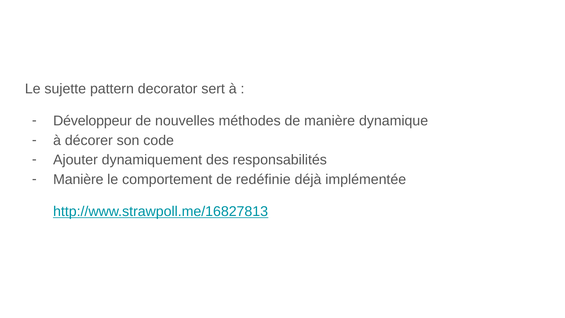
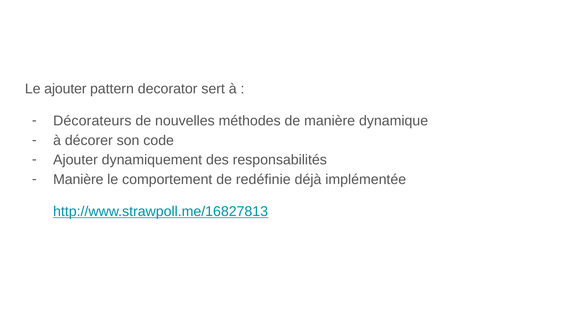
Le sujette: sujette -> ajouter (65, 89)
Développeur: Développeur -> Décorateurs (92, 121)
